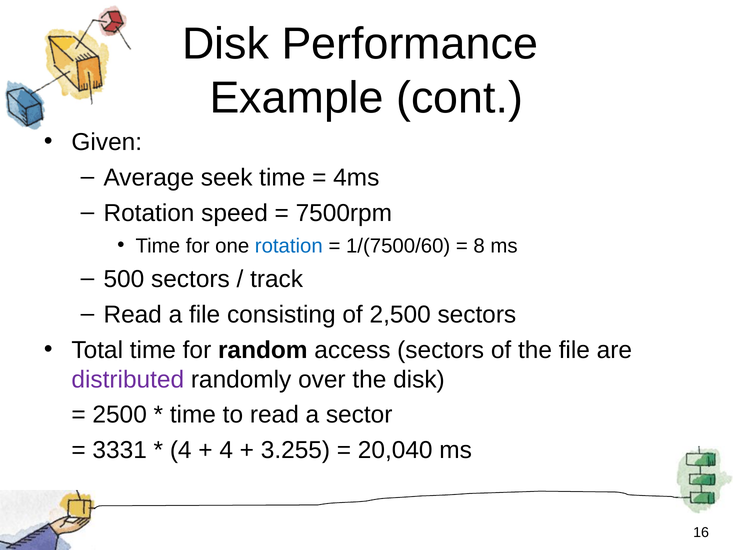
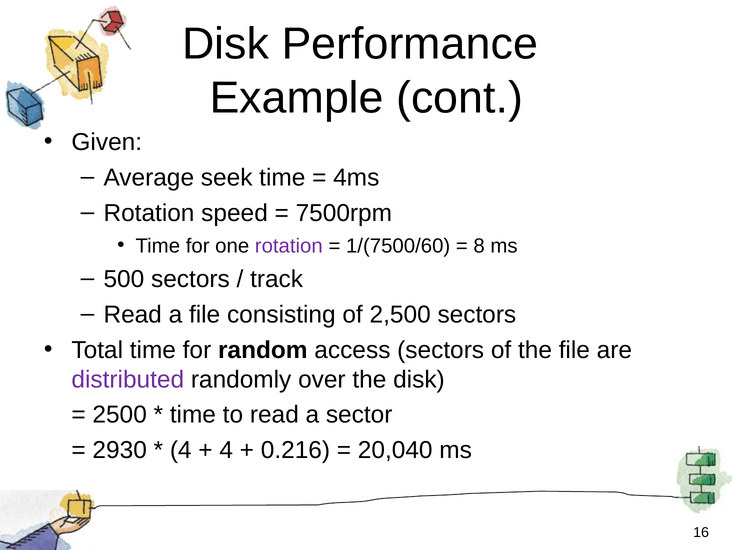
rotation colour: blue -> purple (289, 246)
3331: 3331 -> 2930 (120, 450)
3.255: 3.255 -> 0.216 (295, 450)
